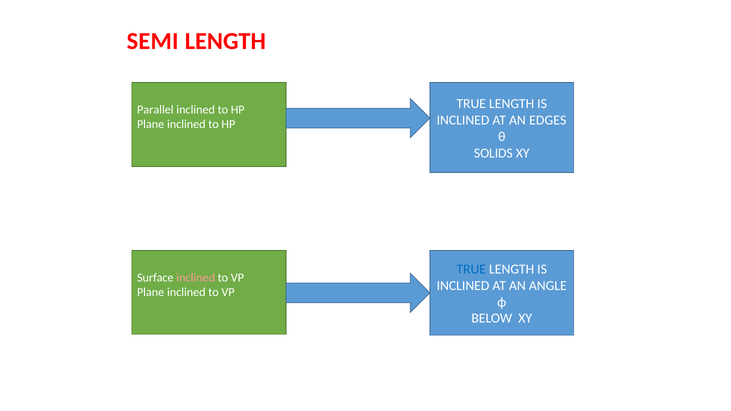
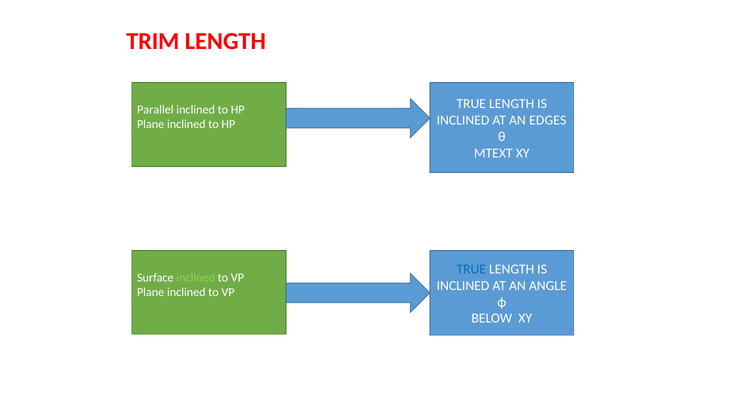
SEMI: SEMI -> TRIM (153, 41)
SOLIDS: SOLIDS -> MTEXT (493, 153)
inclined colour: pink -> light green (196, 278)
